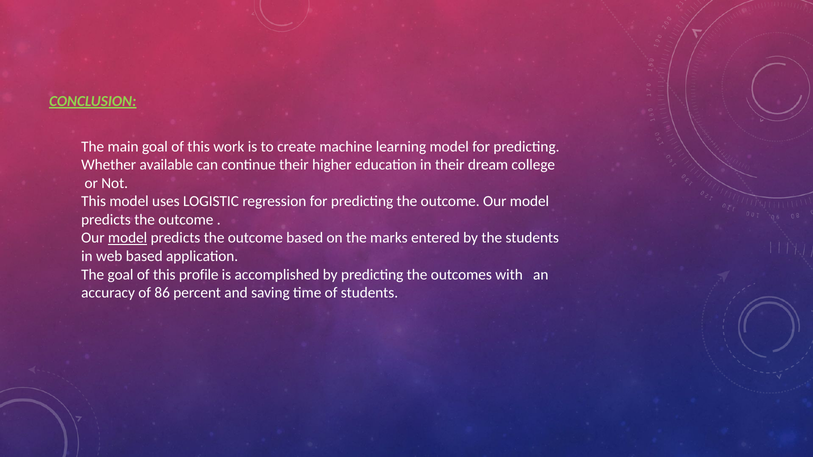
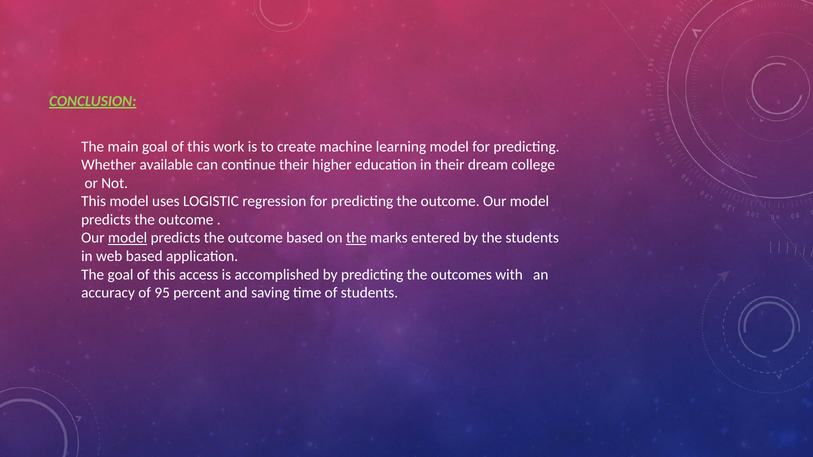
the underline: none -> present (356, 238)
profile: profile -> access (199, 275)
86: 86 -> 95 (162, 293)
